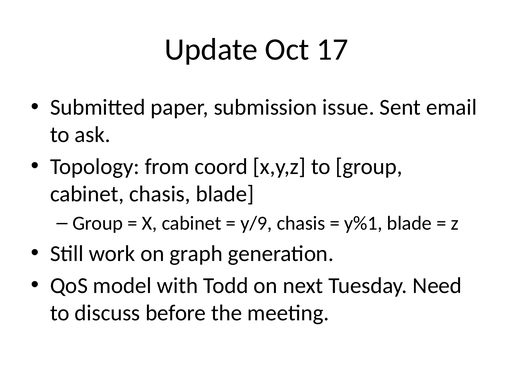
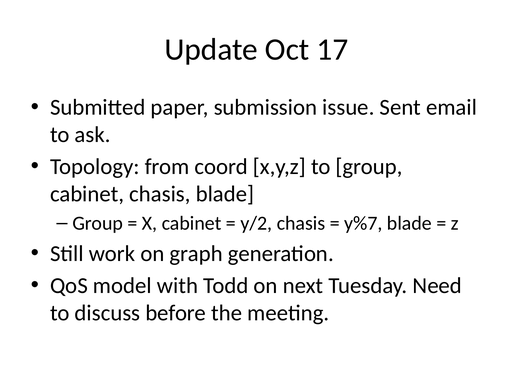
y/9: y/9 -> y/2 (256, 224)
y%1: y%1 -> y%7 (363, 224)
